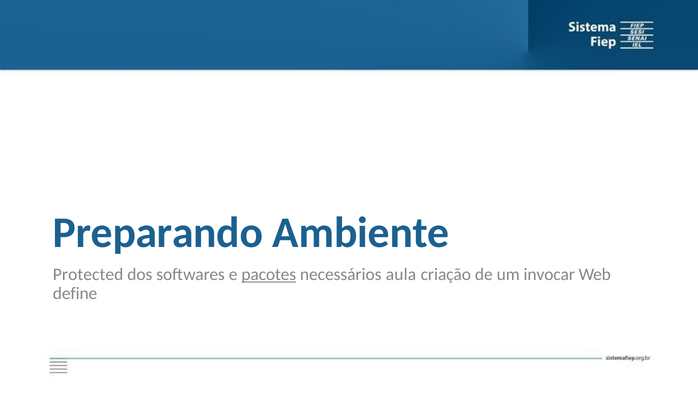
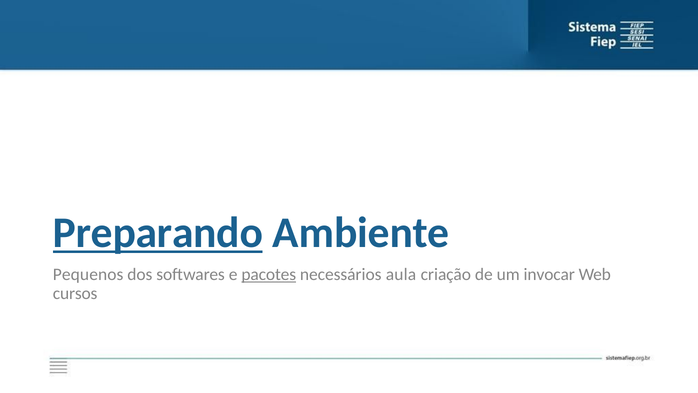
Preparando underline: none -> present (158, 233)
Protected: Protected -> Pequenos (88, 274)
define: define -> cursos (75, 293)
